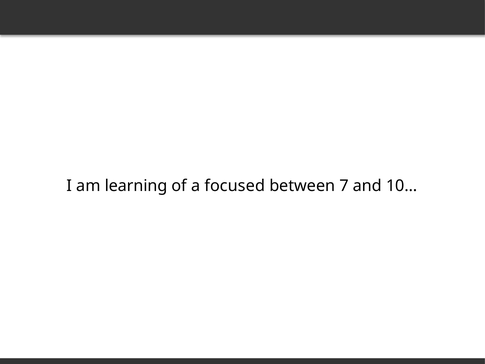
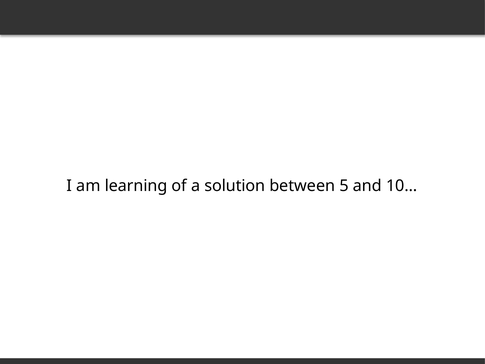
focused: focused -> solution (235, 186)
7: 7 -> 5 (344, 186)
